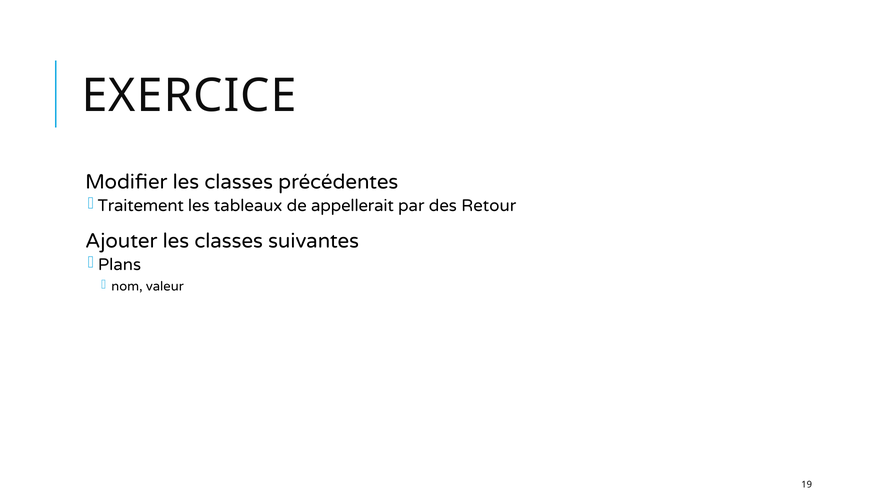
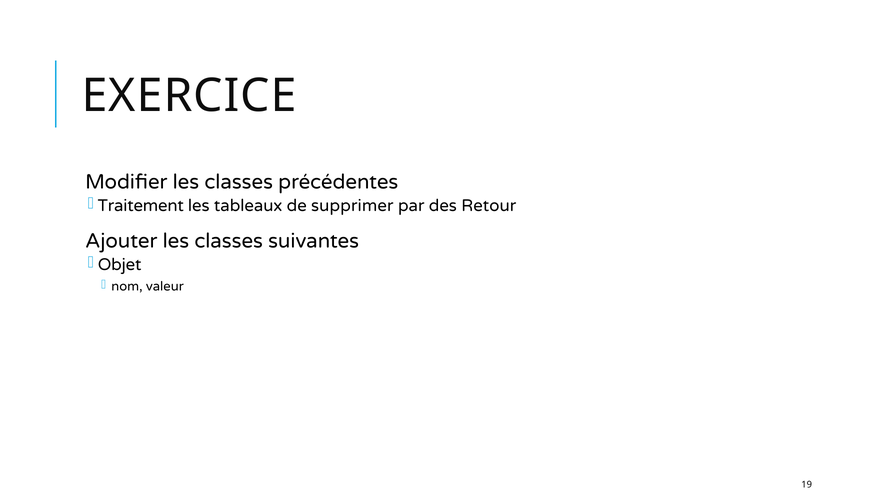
appellerait: appellerait -> supprimer (352, 206)
Plans: Plans -> Objet (120, 265)
